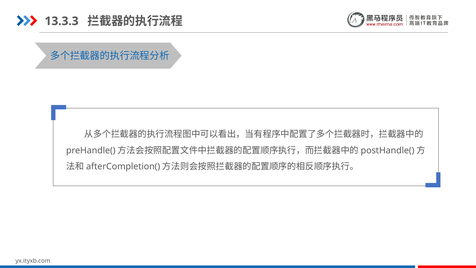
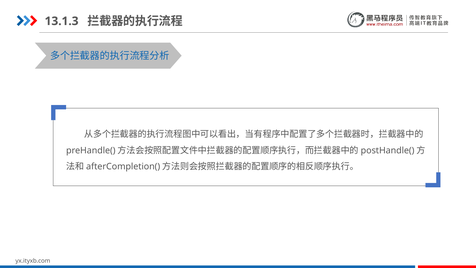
13.3.3: 13.3.3 -> 13.1.3 (62, 21)
